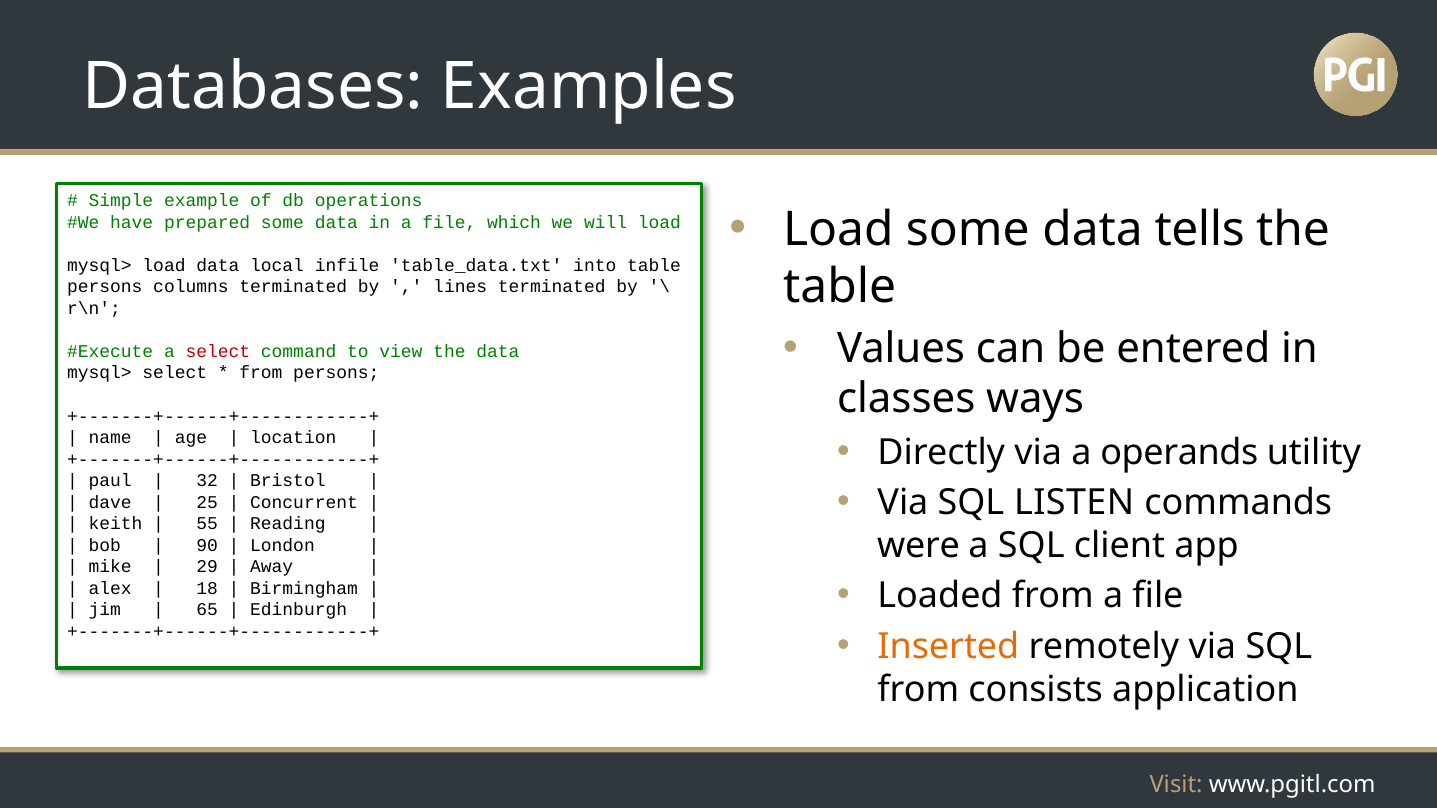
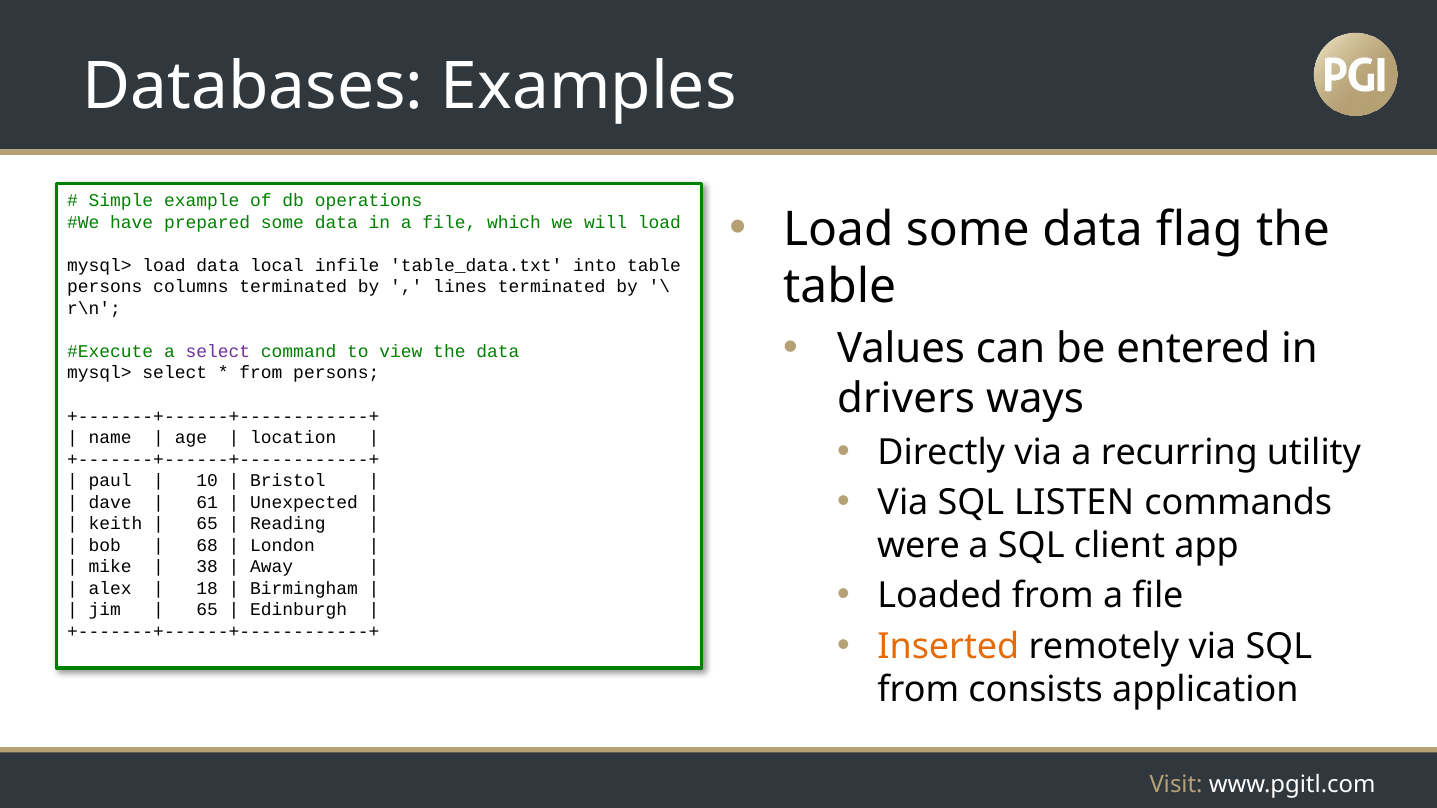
tells: tells -> flag (1199, 229)
select colour: red -> purple (218, 352)
classes: classes -> drivers (906, 399)
operands: operands -> recurring (1179, 452)
32: 32 -> 10 (207, 481)
25: 25 -> 61 (207, 503)
Concurrent: Concurrent -> Unexpected (304, 503)
55: 55 -> 65 (207, 524)
90: 90 -> 68 (207, 546)
29: 29 -> 38 (207, 567)
